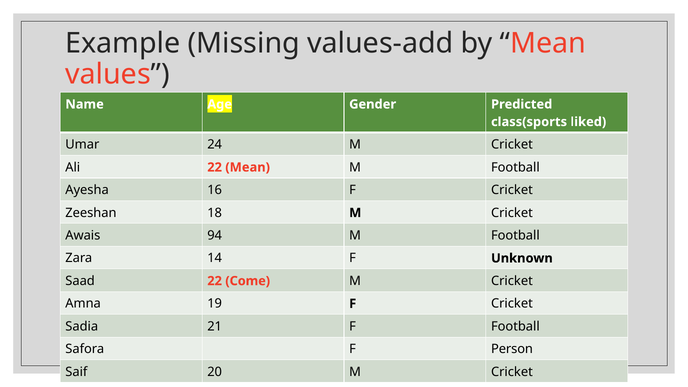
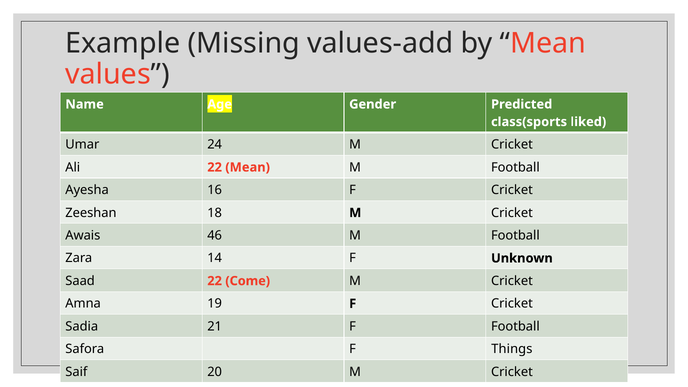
94: 94 -> 46 (215, 235)
Person: Person -> Things (512, 349)
